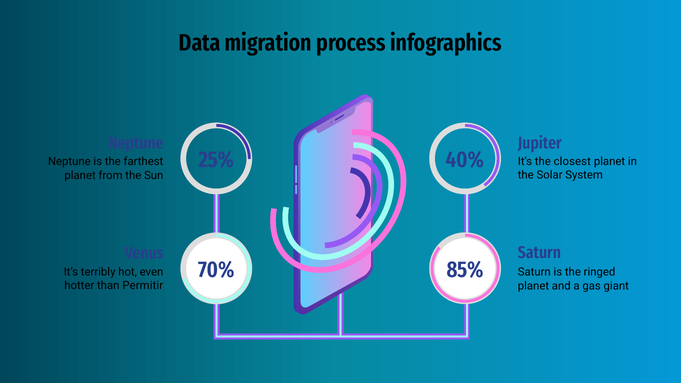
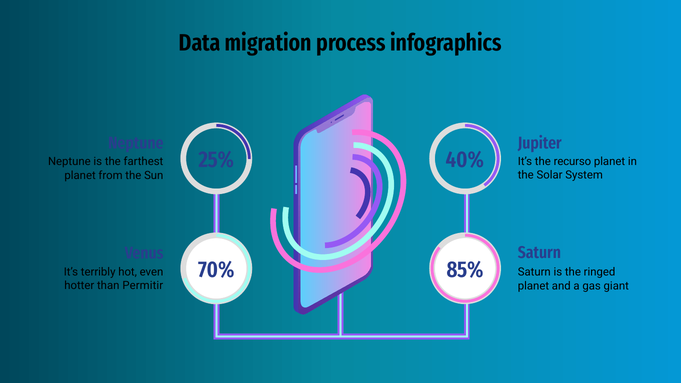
closest: closest -> recurso (572, 162)
